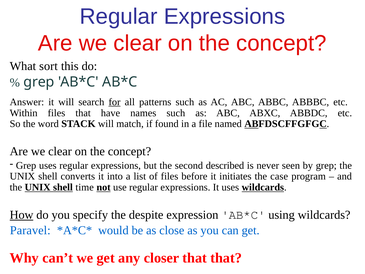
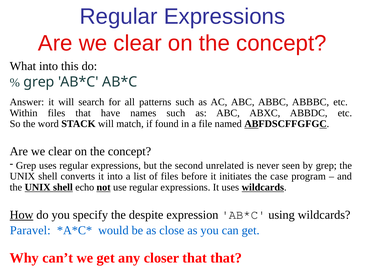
What sort: sort -> into (49, 66)
for underline: present -> none (115, 102)
described: described -> unrelated (225, 165)
time: time -> echo (85, 187)
